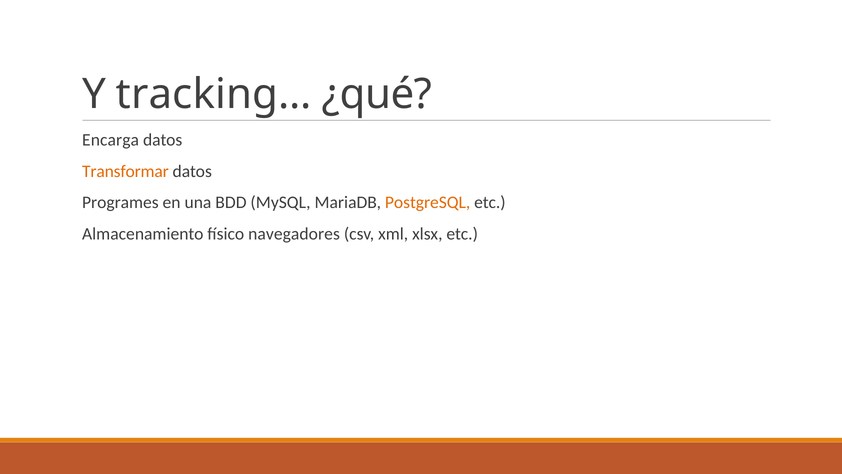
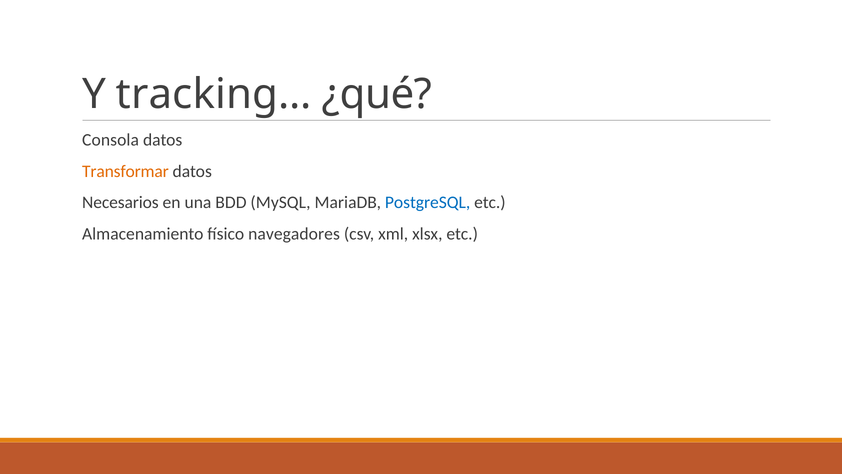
Encarga: Encarga -> Consola (111, 140)
Programes: Programes -> Necesarios (120, 202)
PostgreSQL colour: orange -> blue (428, 202)
